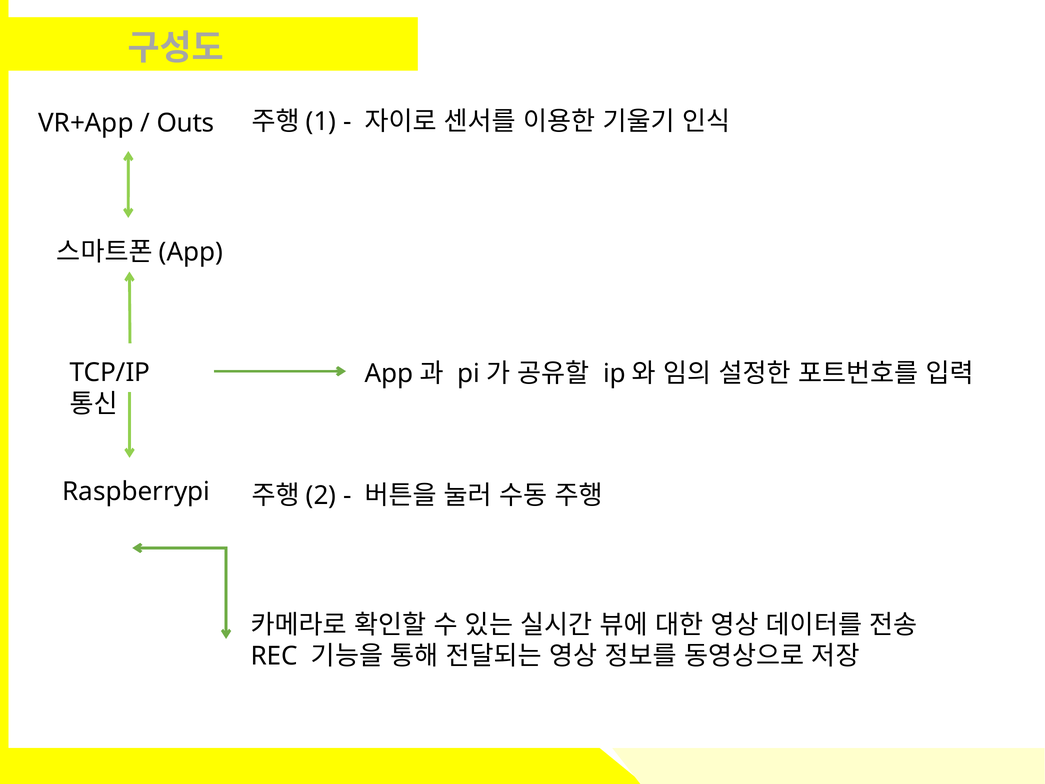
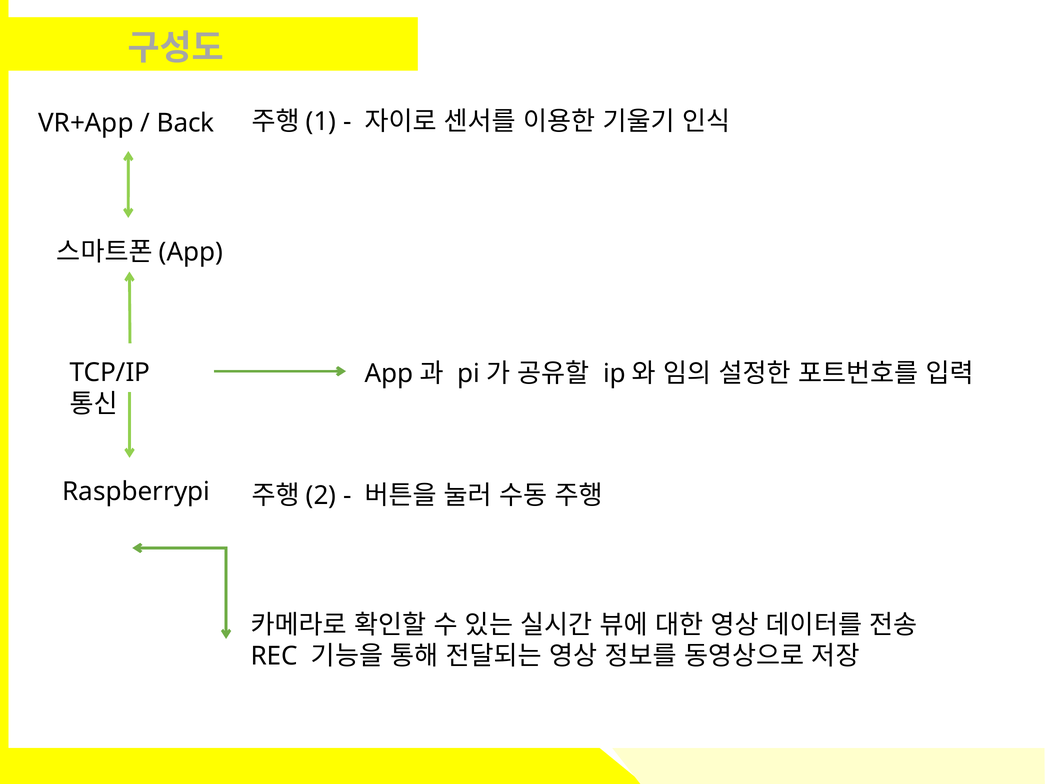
Outs: Outs -> Back (186, 123)
